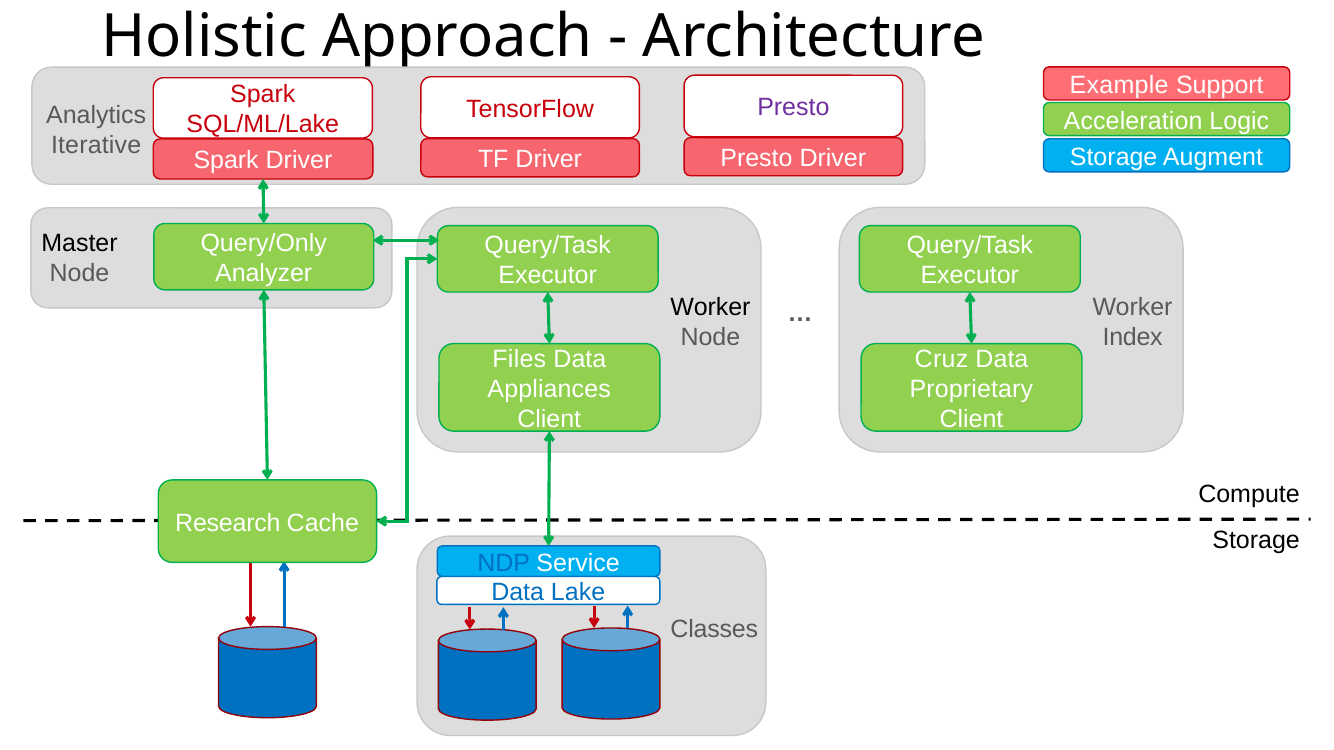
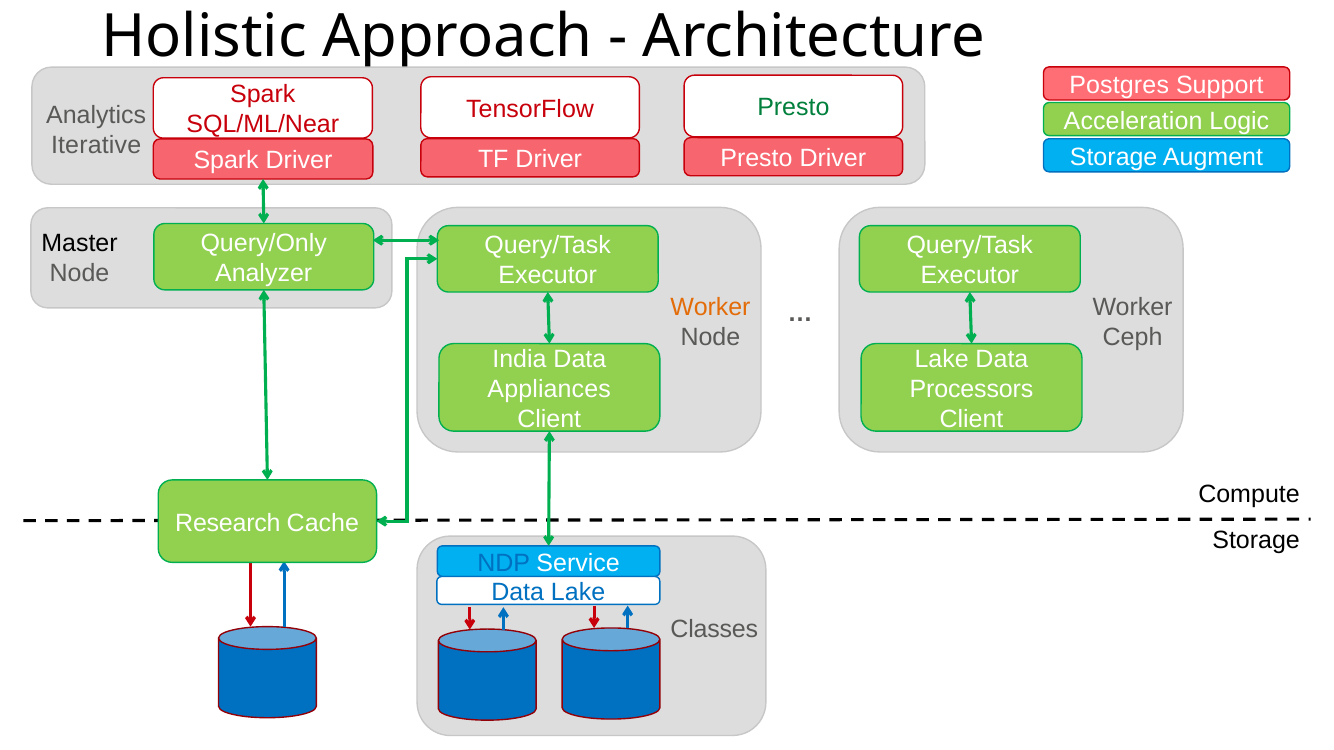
Example: Example -> Postgres (1119, 85)
Presto colour: purple -> green (793, 108)
SQL/ML/Lake: SQL/ML/Lake -> SQL/ML/Near (263, 125)
Worker colour: black -> orange (710, 307)
Index: Index -> Ceph (1133, 337)
Files: Files -> India (519, 359)
Cruz: Cruz -> Lake (942, 359)
Proprietary: Proprietary -> Processors (971, 389)
